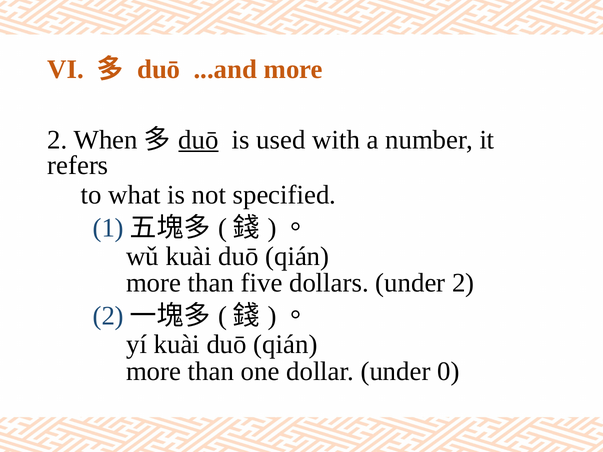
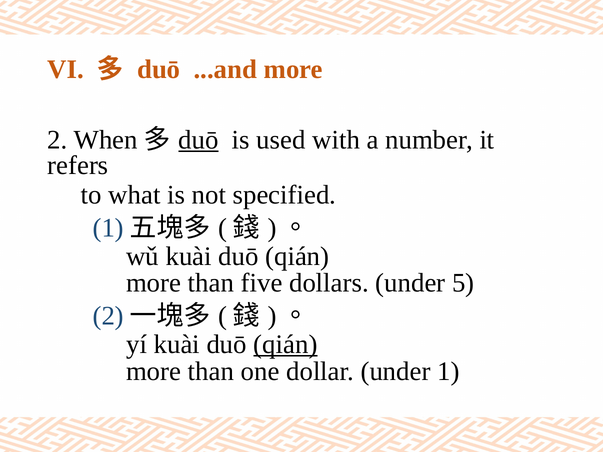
under 2: 2 -> 5 (463, 283)
qián underline: none -> present (285, 345)
under 0: 0 -> 1 (448, 371)
